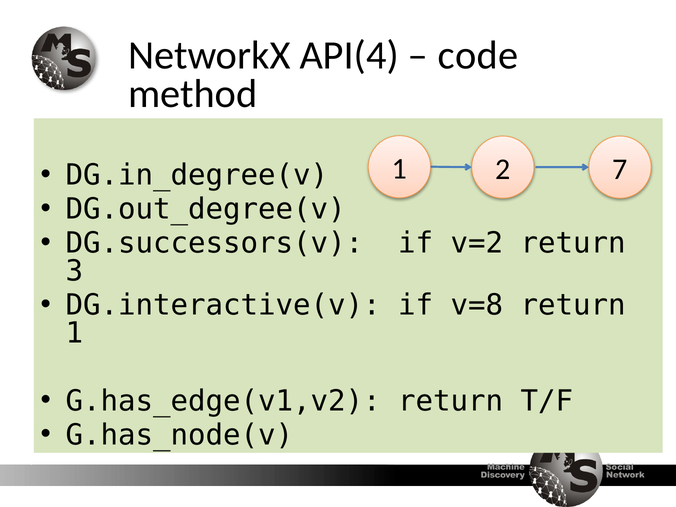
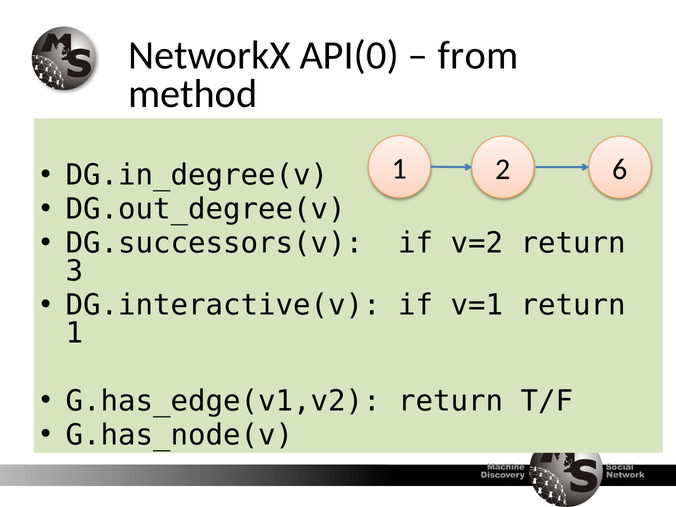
API(4: API(4 -> API(0 (349, 55)
code: code -> from (478, 55)
7: 7 -> 6 (620, 169)
v=8: v=8 -> v=1 (477, 305)
